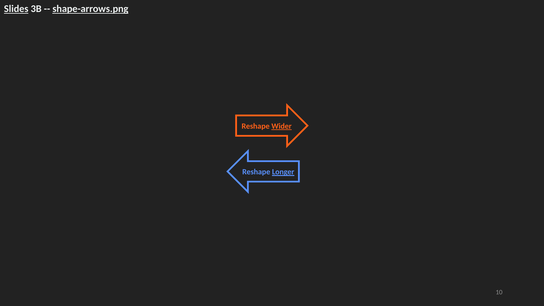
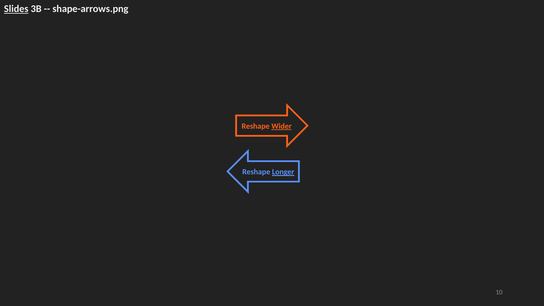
shape-arrows.png underline: present -> none (90, 9)
